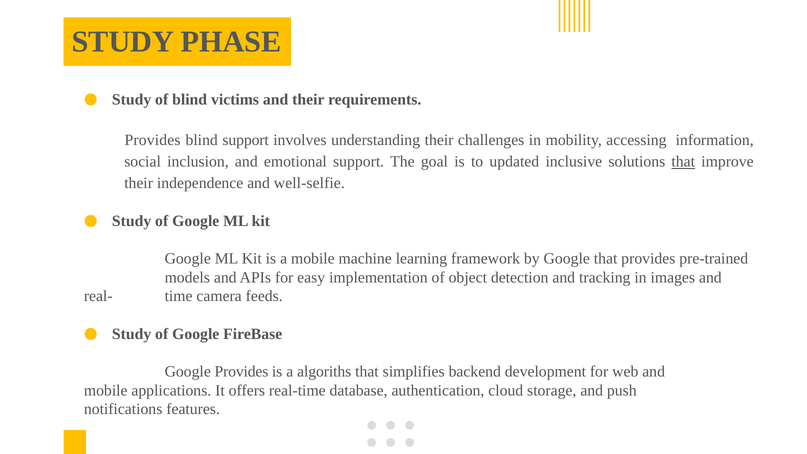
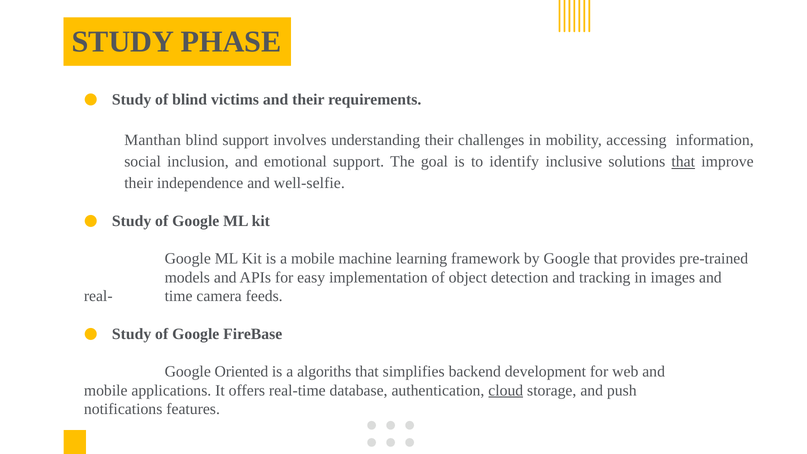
Provides: Provides -> Manthan (153, 140)
updated: updated -> identify (514, 162)
Google Provides: Provides -> Oriented (241, 372)
cloud underline: none -> present (506, 390)
